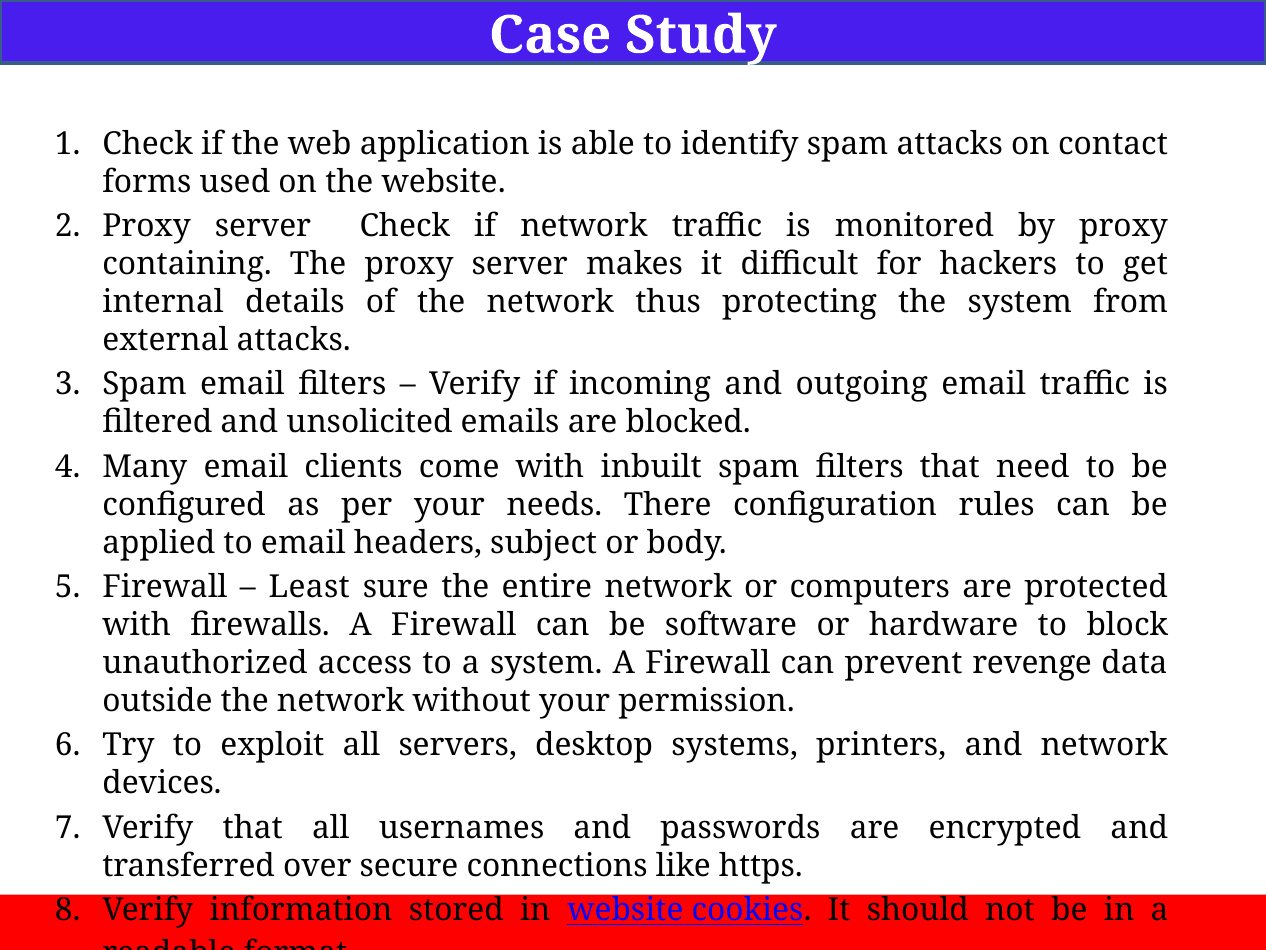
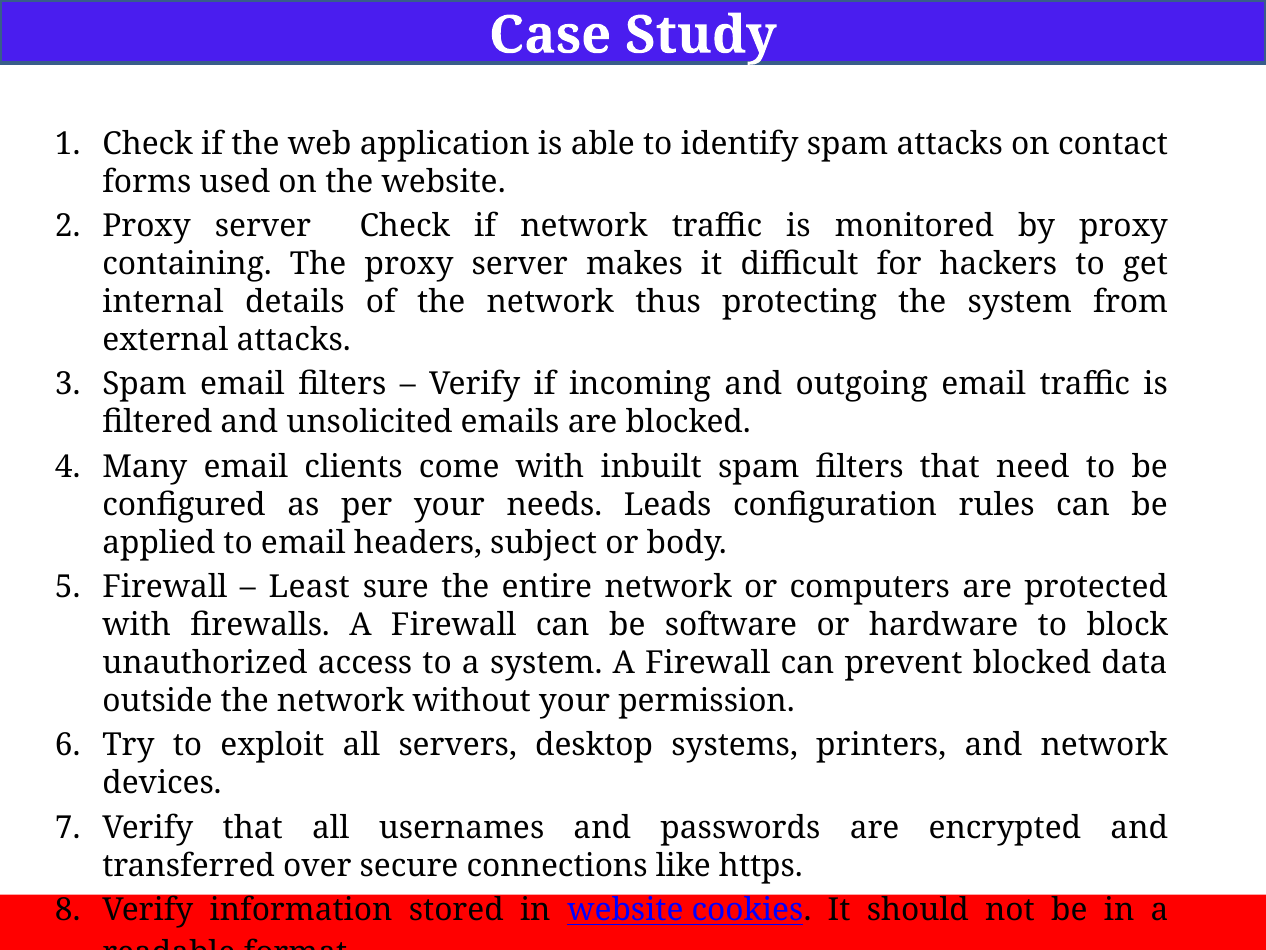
needs There: There -> Leads (668, 504)
prevent revenge: revenge -> blocked (1032, 663)
